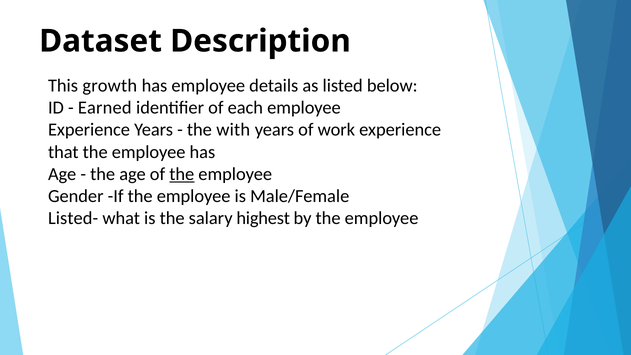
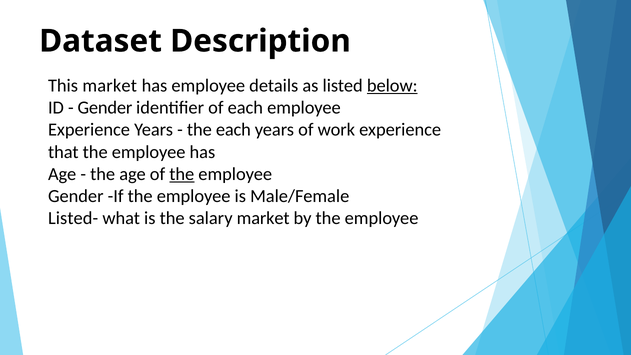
This growth: growth -> market (110, 86)
below underline: none -> present (392, 86)
Earned: Earned -> Gender (105, 108)
the with: with -> each (233, 130)
salary highest: highest -> market (263, 218)
